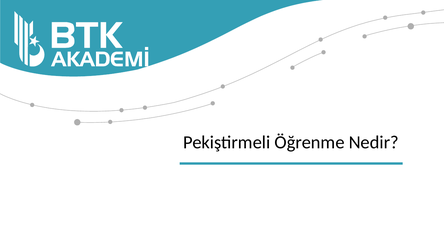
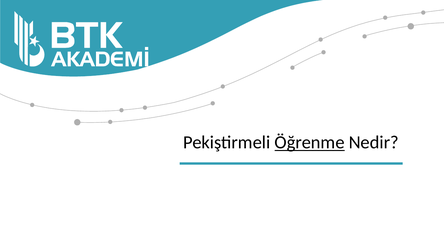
Öğrenme underline: none -> present (310, 142)
